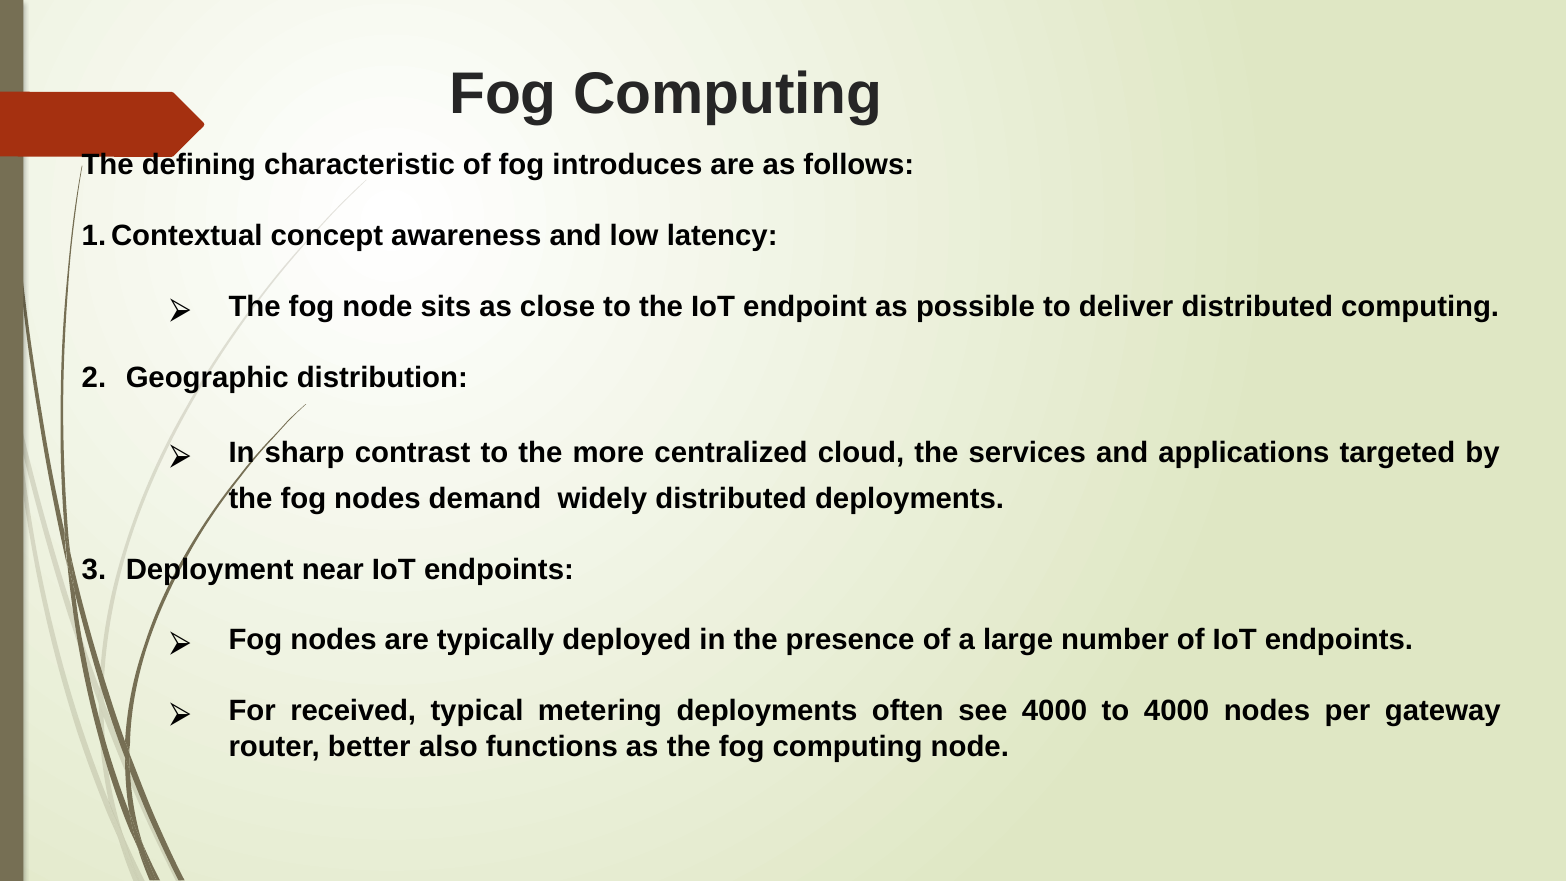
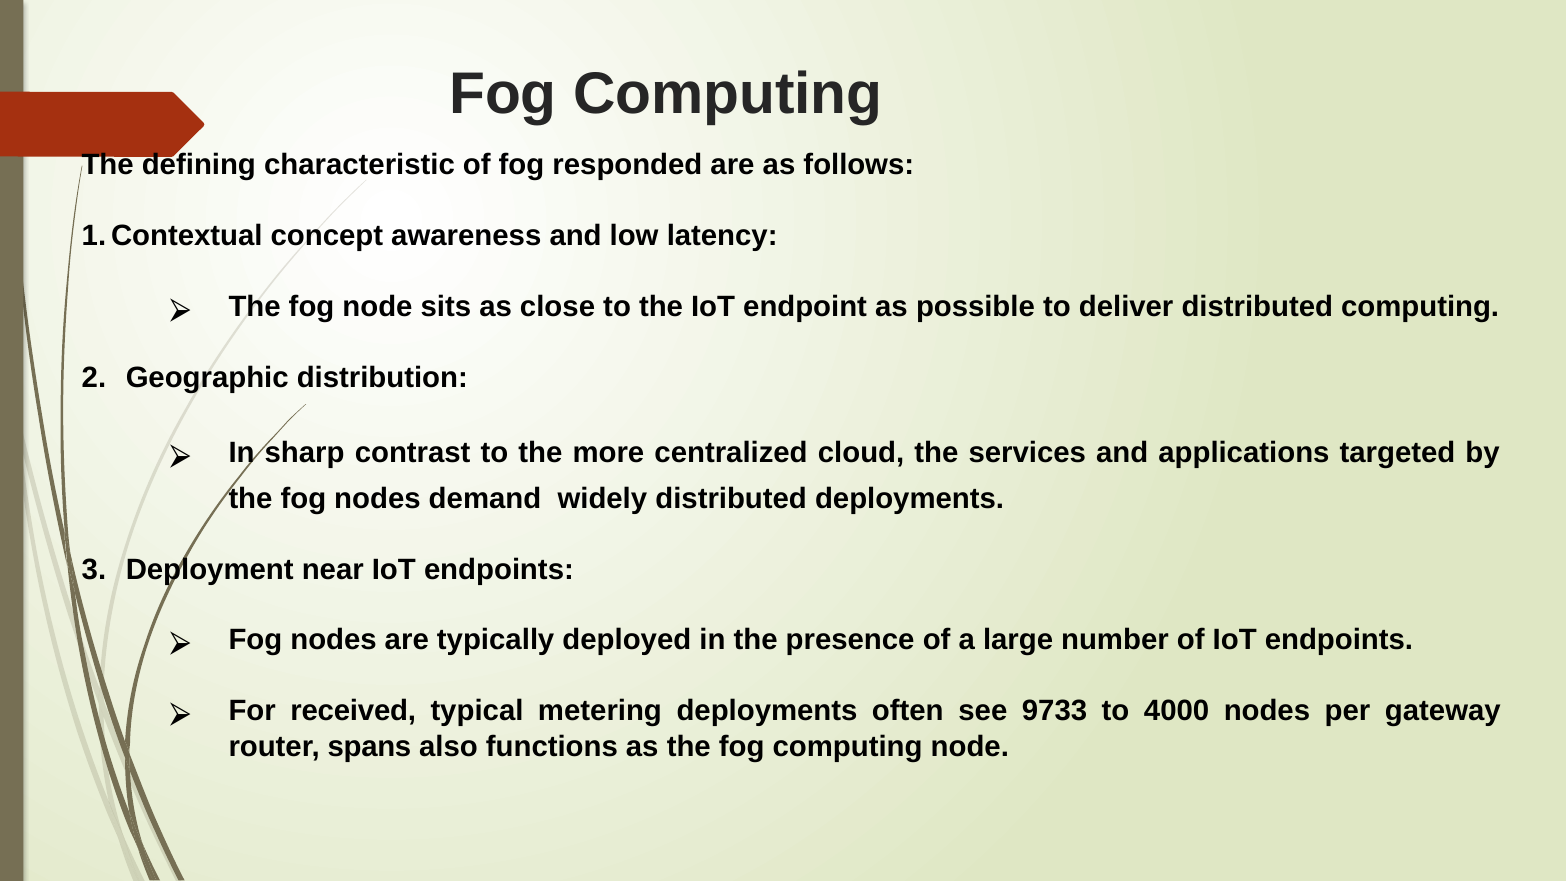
introduces: introduces -> responded (627, 165)
see 4000: 4000 -> 9733 (1055, 711)
better: better -> spans (369, 746)
